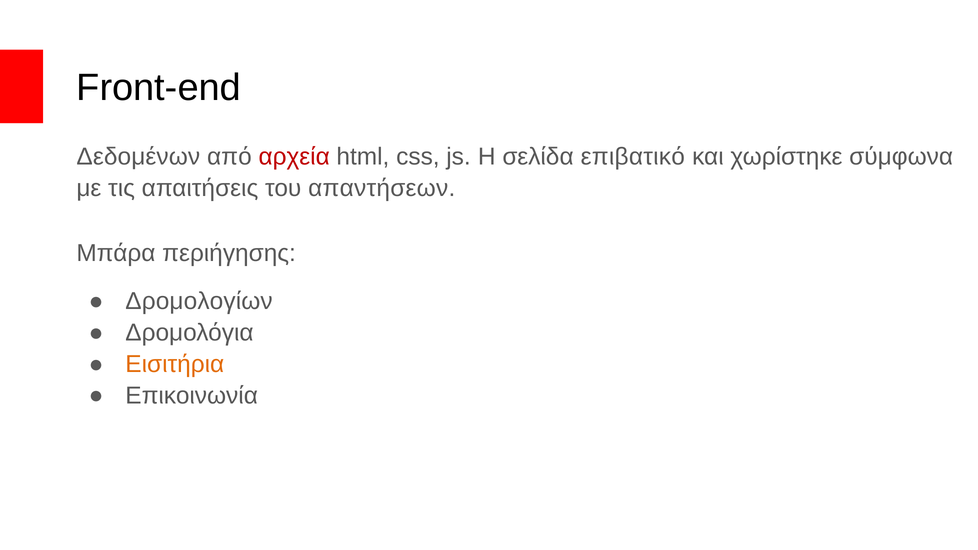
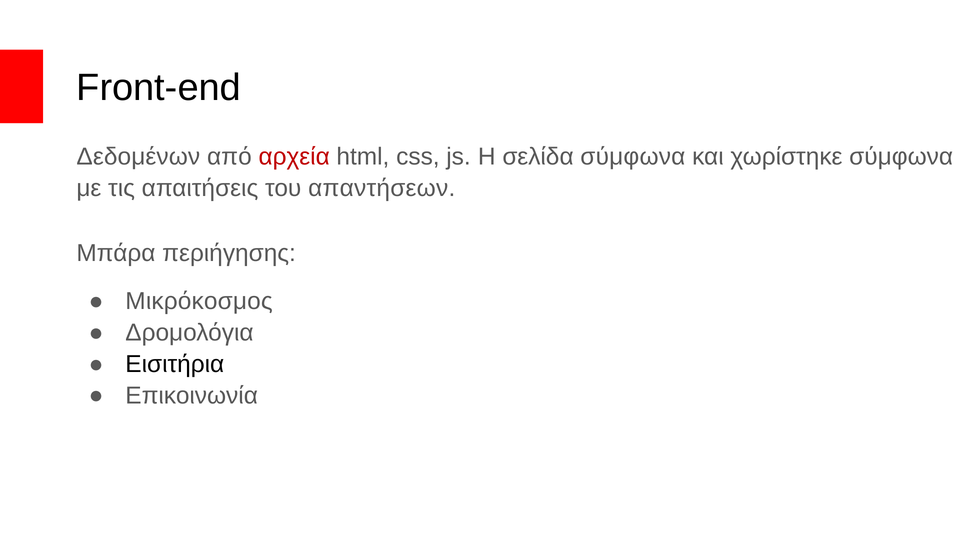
σελίδα επιβατικό: επιβατικό -> σύμφωνα (633, 157)
Δρομολογίων: Δρομολογίων -> Μικρόκοσμος (199, 301)
Εισιτήρια colour: orange -> black (175, 364)
